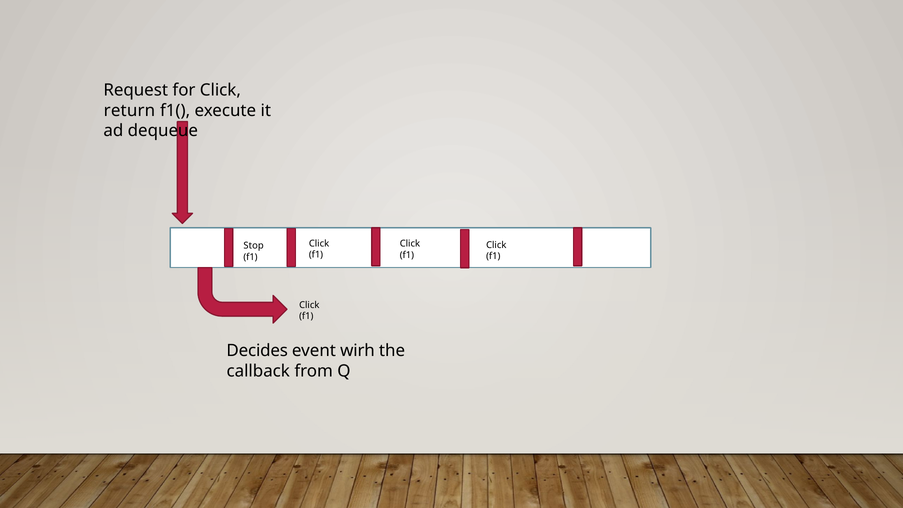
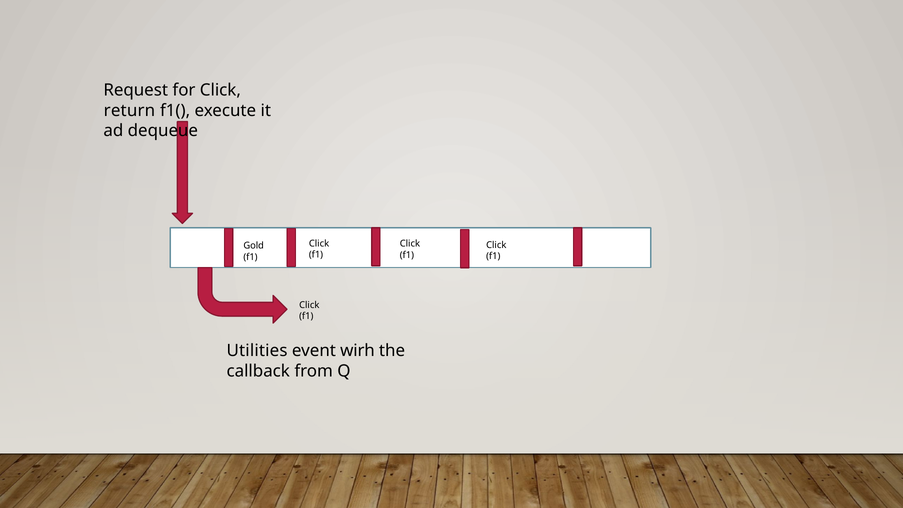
Stop: Stop -> Gold (254, 246)
Decides: Decides -> Utilities (257, 351)
